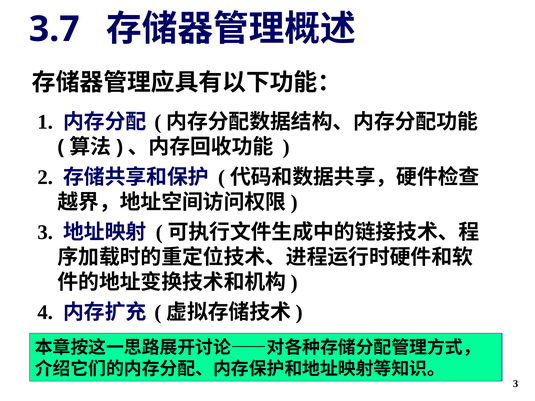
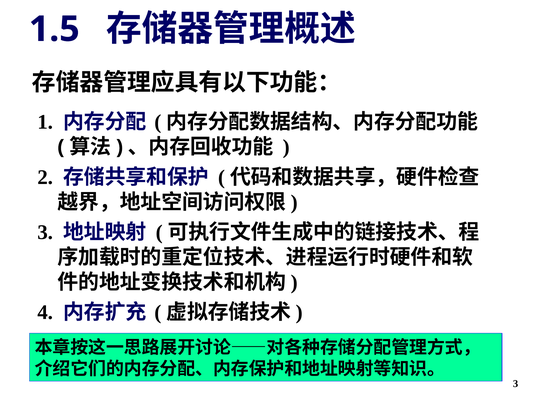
3.7: 3.7 -> 1.5 (54, 29)
